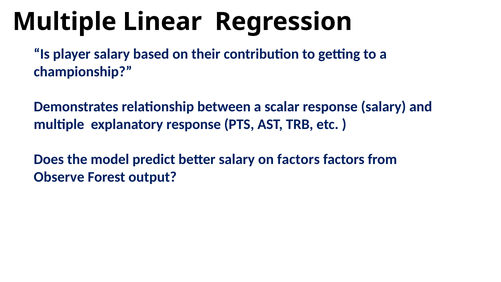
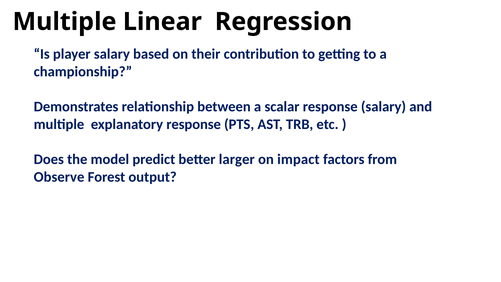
better salary: salary -> larger (237, 159)
on factors: factors -> impact (298, 159)
